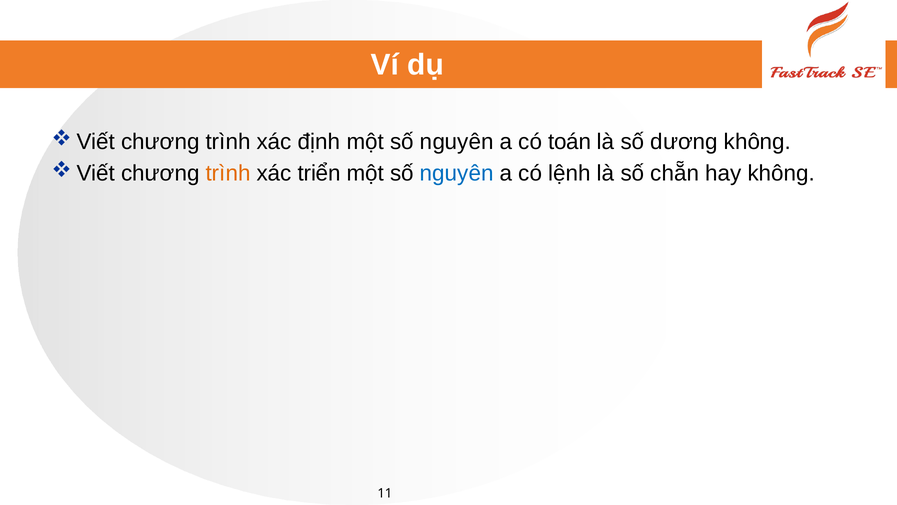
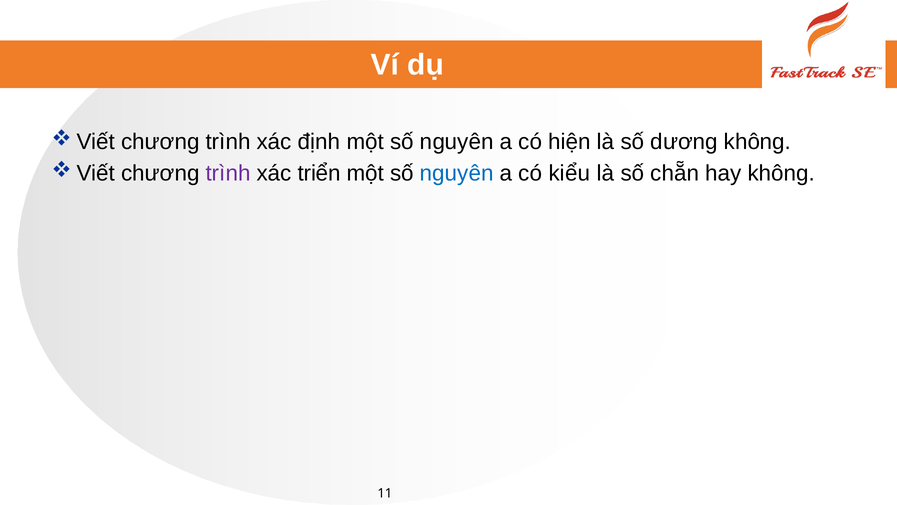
toán: toán -> hiện (570, 142)
trình colour: orange -> purple (228, 173)
lệnh: lệnh -> kiểu (569, 173)
